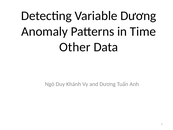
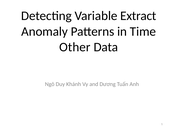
Variable Dương: Dương -> Extract (138, 16)
